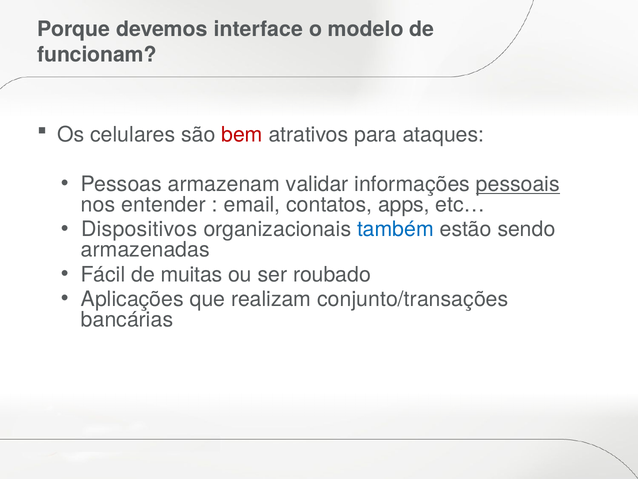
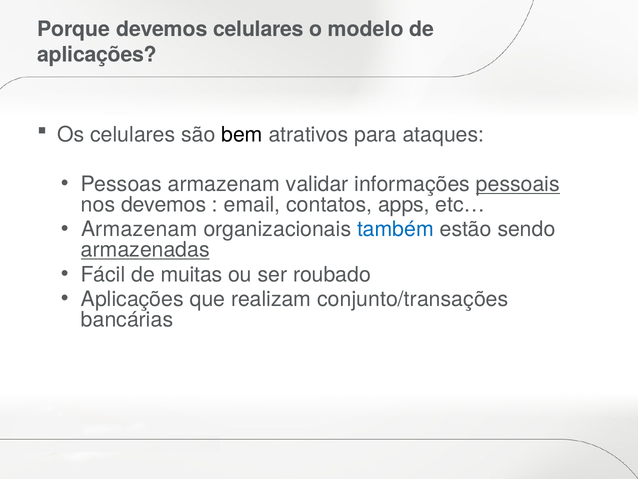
devemos interface: interface -> celulares (258, 29)
funcionam: funcionam -> aplicações (97, 55)
bem colour: red -> black (242, 135)
nos entender: entender -> devemos (164, 204)
Dispositivos: Dispositivos -> Armazenam (139, 229)
armazenadas underline: none -> present (145, 250)
